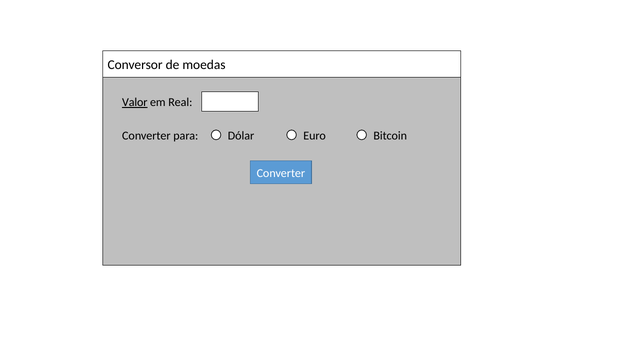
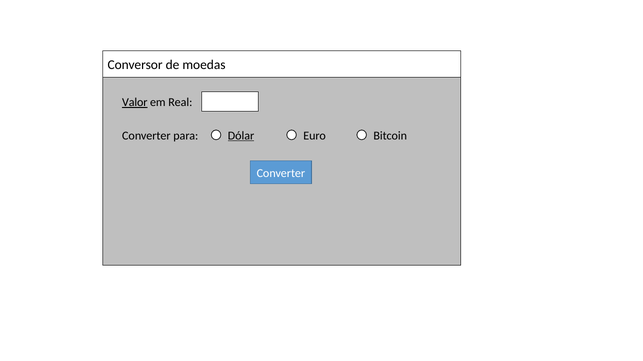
Dólar underline: none -> present (241, 136)
